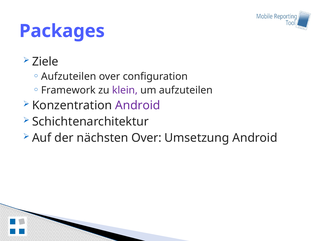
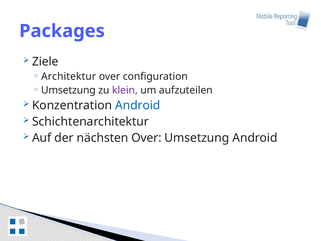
Aufzuteilen: Aufzuteilen -> Architektur (69, 76)
Framework: Framework -> Umsetzung (68, 90)
Android colour: purple -> blue (138, 105)
